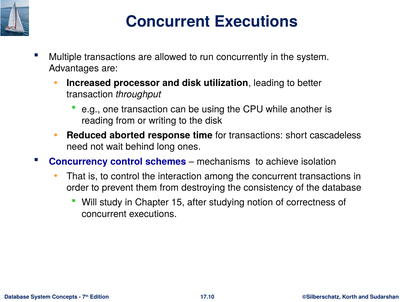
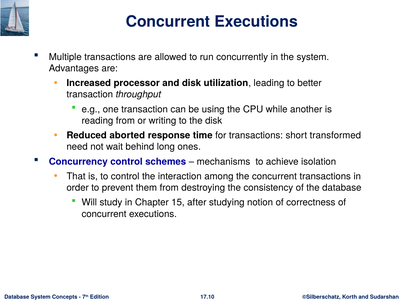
cascadeless: cascadeless -> transformed (335, 136)
